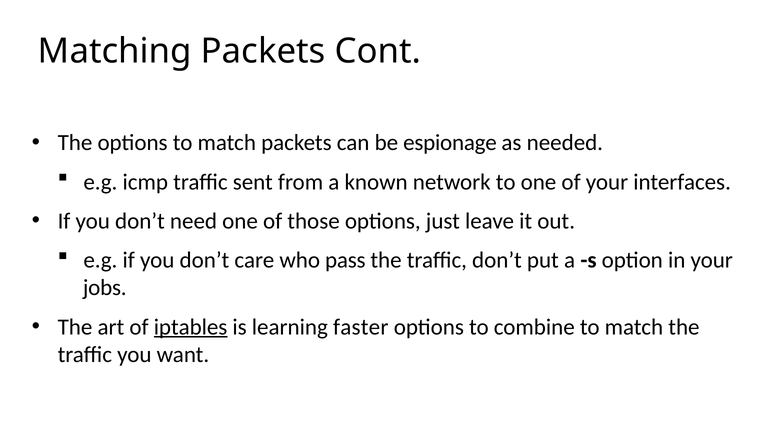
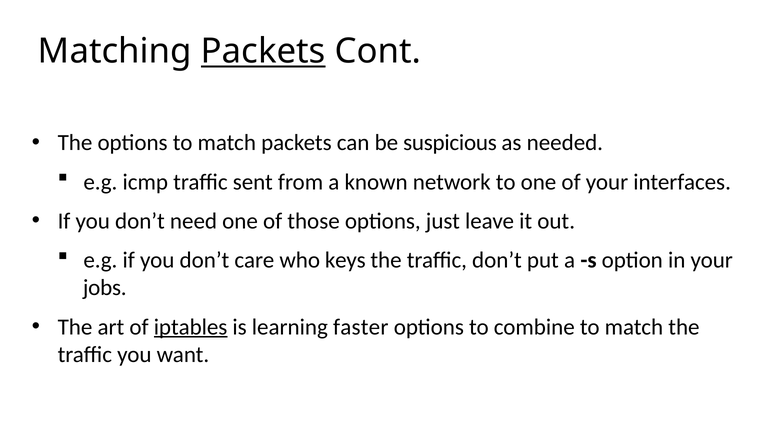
Packets underline: none -> present (263, 51)
espionage: espionage -> suspicious (450, 143)
pass: pass -> keys (345, 260)
